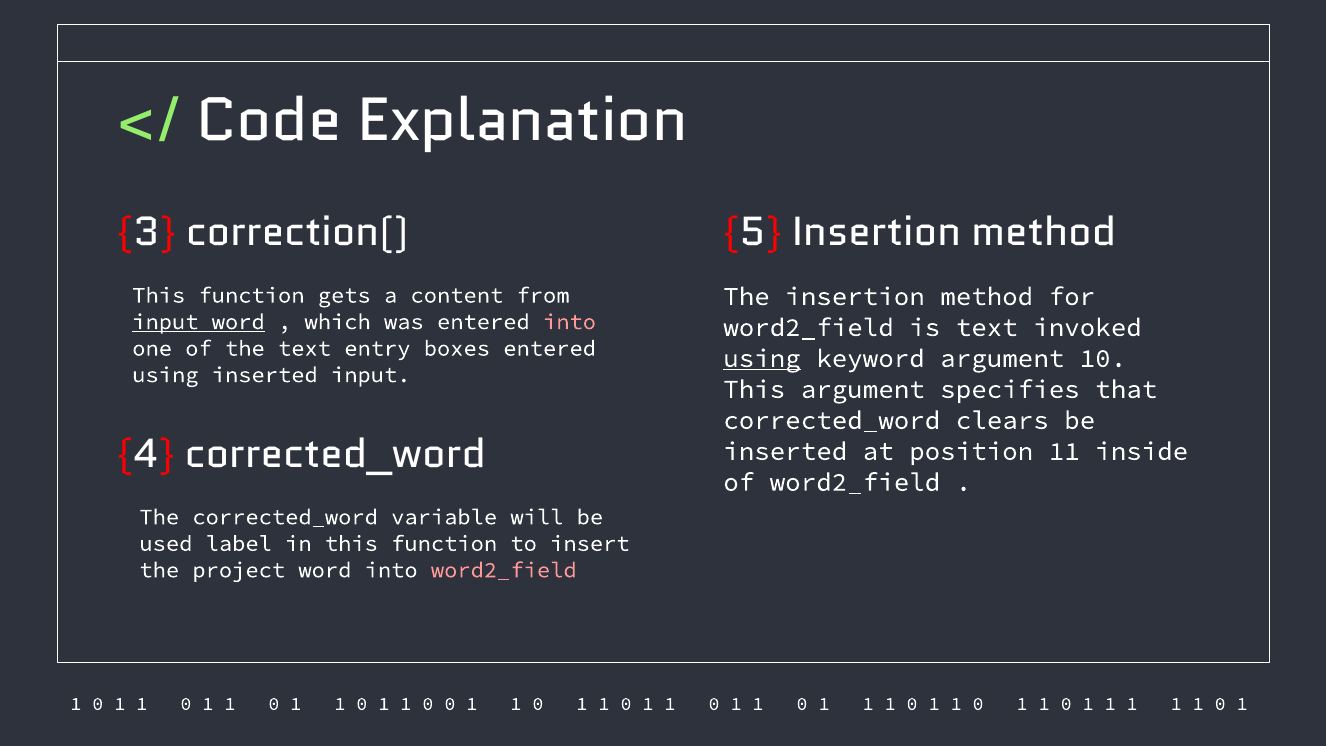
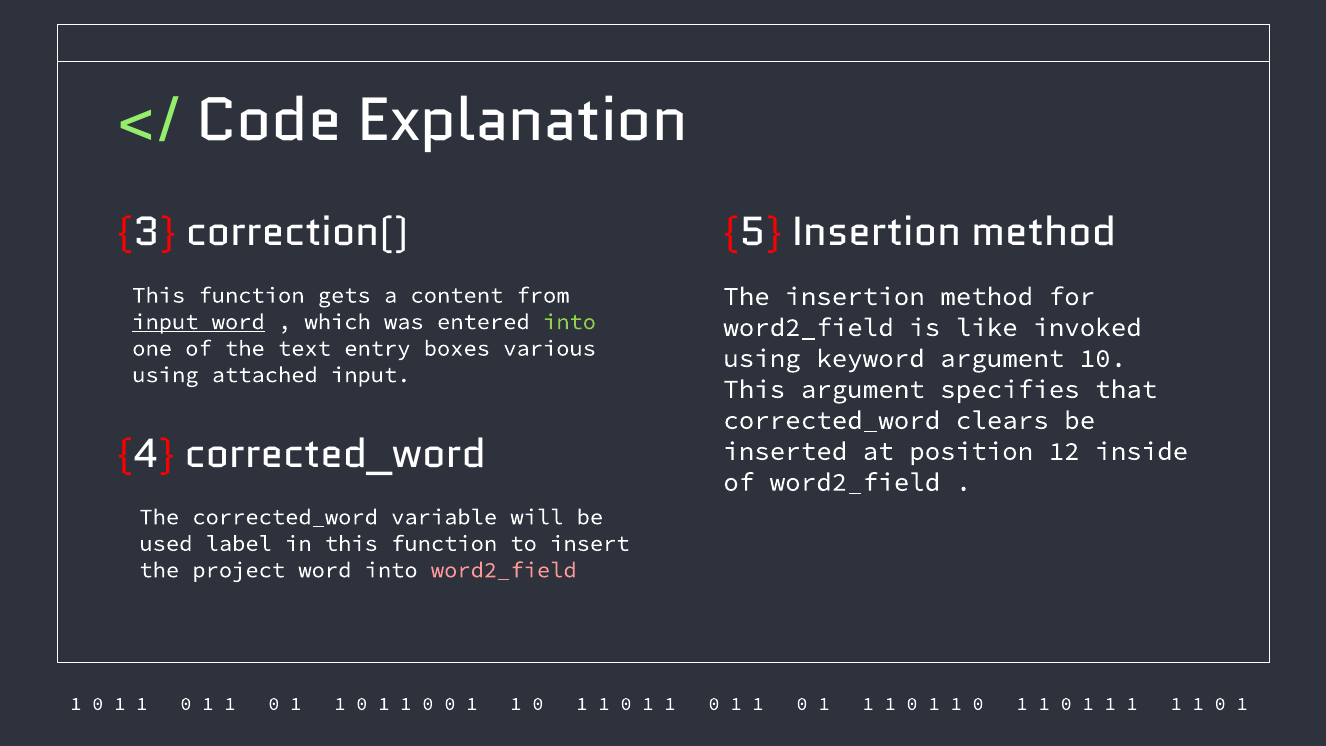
into colour: pink -> light green (569, 322)
is text: text -> like (987, 327)
boxes entered: entered -> various (550, 348)
using underline: present -> none (762, 358)
using inserted: inserted -> attached (265, 375)
11: 11 -> 12 (1064, 451)
